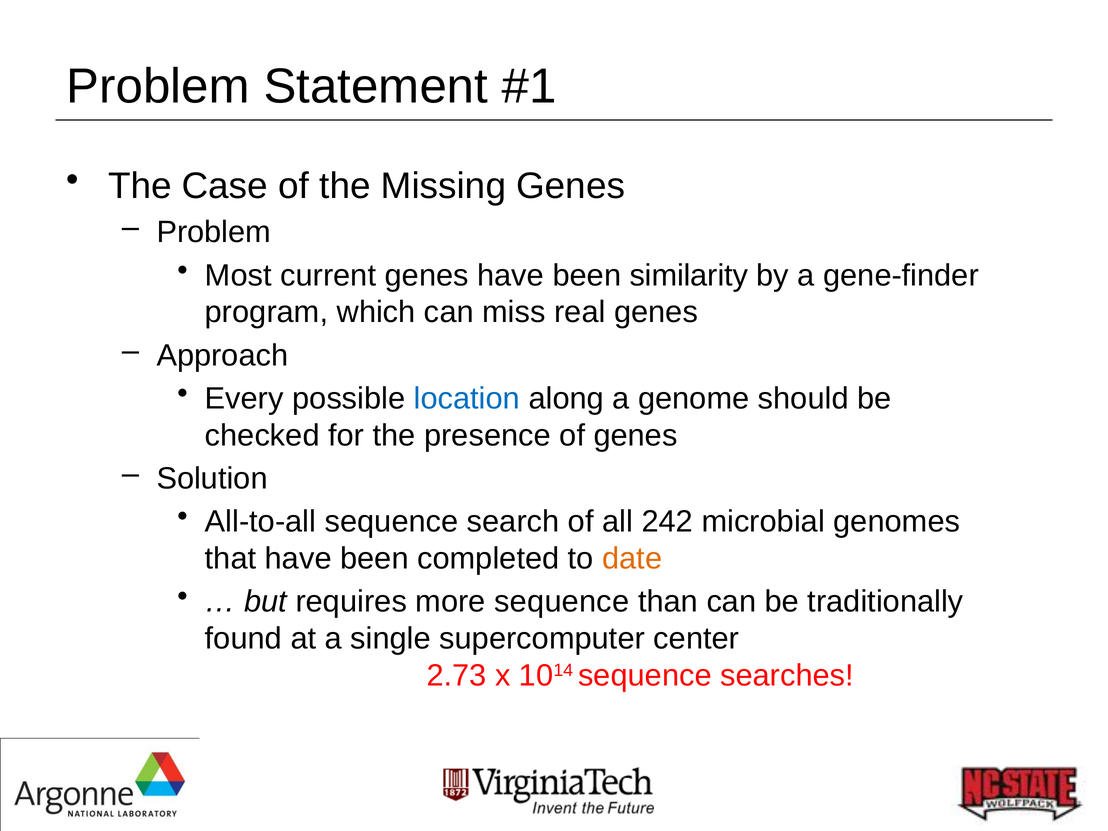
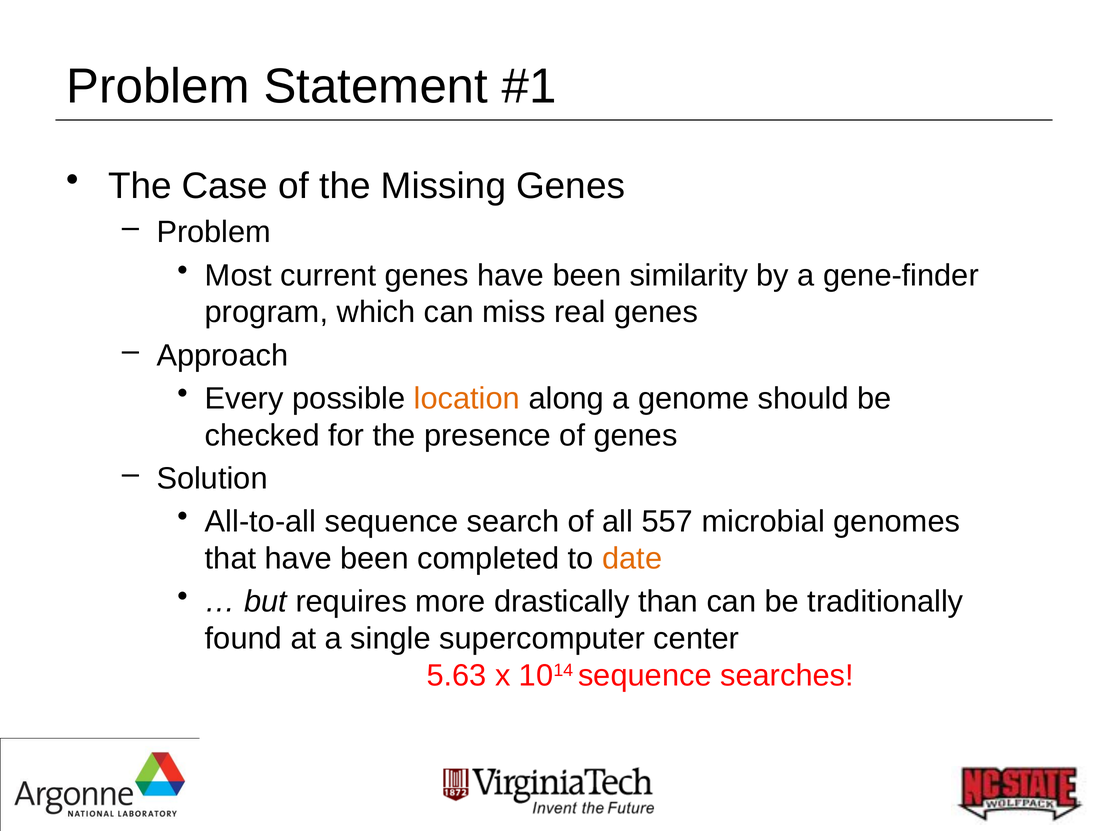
location colour: blue -> orange (467, 398)
242: 242 -> 557 (667, 522)
more sequence: sequence -> drastically (562, 602)
2.73: 2.73 -> 5.63 (457, 676)
